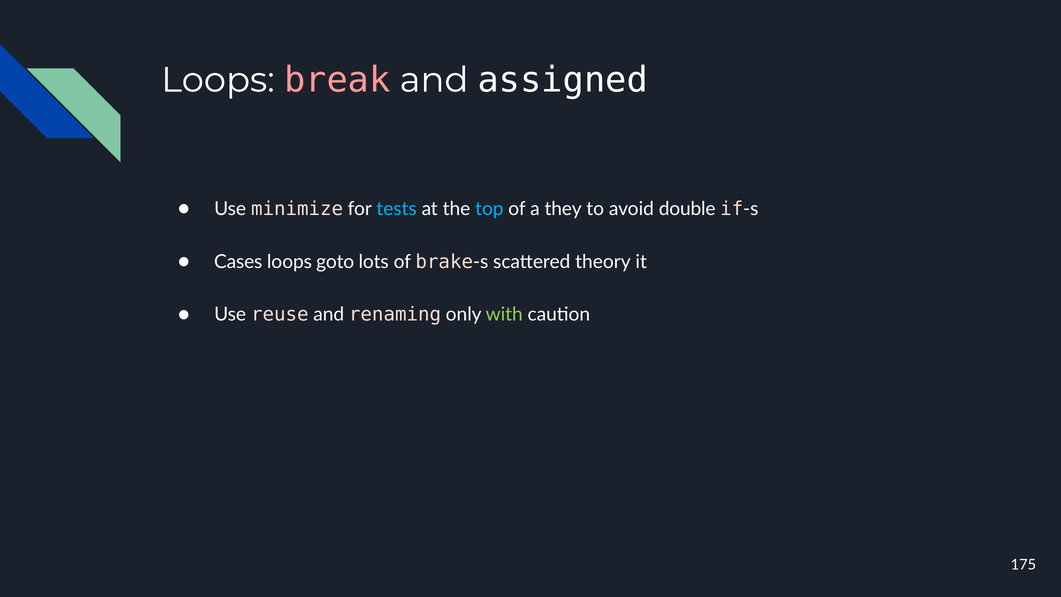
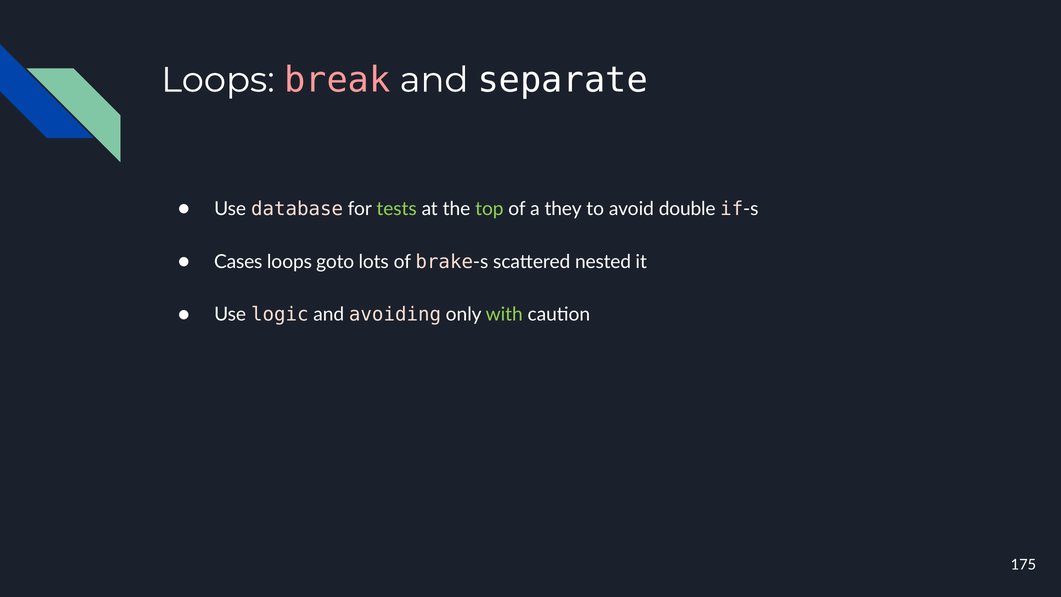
assigned: assigned -> separate (563, 80)
minimize: minimize -> database (297, 209)
tests colour: light blue -> light green (397, 209)
top colour: light blue -> light green (489, 209)
theory: theory -> nested (603, 262)
reuse: reuse -> logic (280, 315)
renaming: renaming -> avoiding (395, 315)
